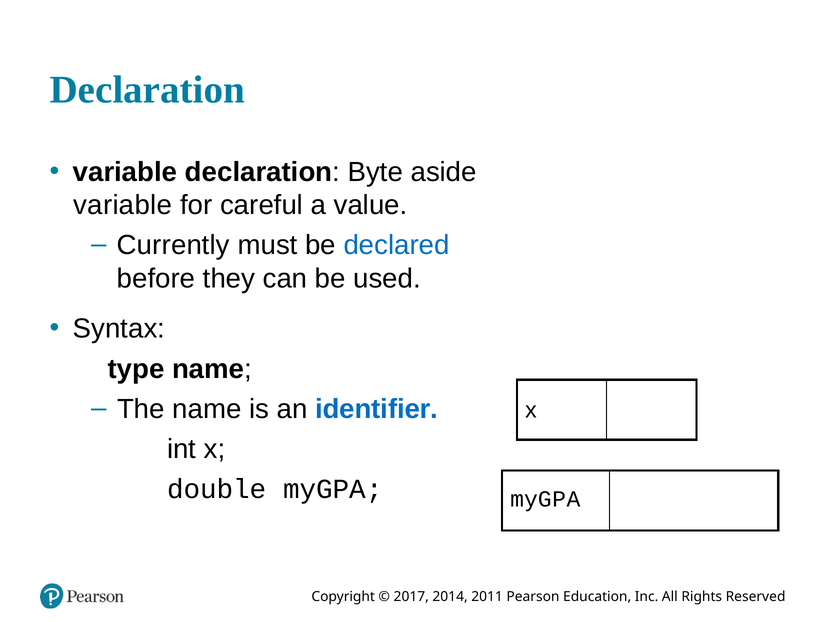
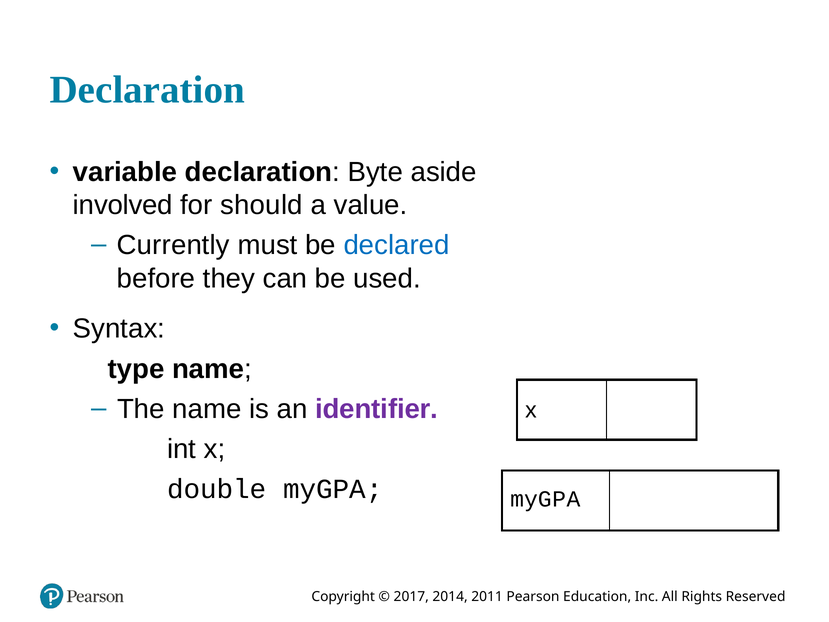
variable: variable -> involved (123, 205)
careful: careful -> should (261, 205)
identifier colour: blue -> purple (377, 409)
